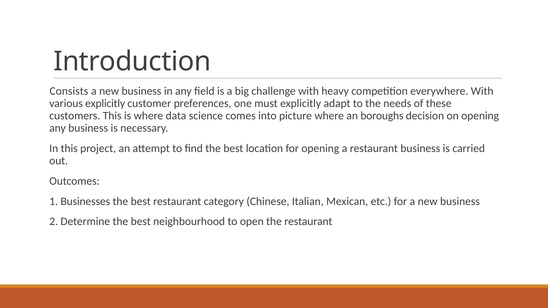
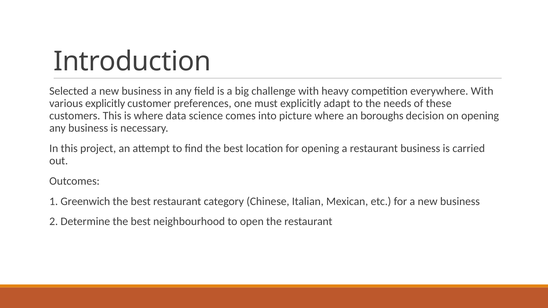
Consists: Consists -> Selected (69, 91)
Businesses: Businesses -> Greenwich (85, 201)
